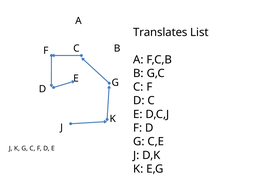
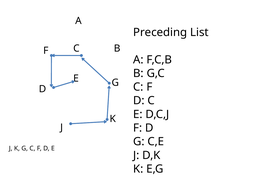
Translates: Translates -> Preceding (160, 32)
